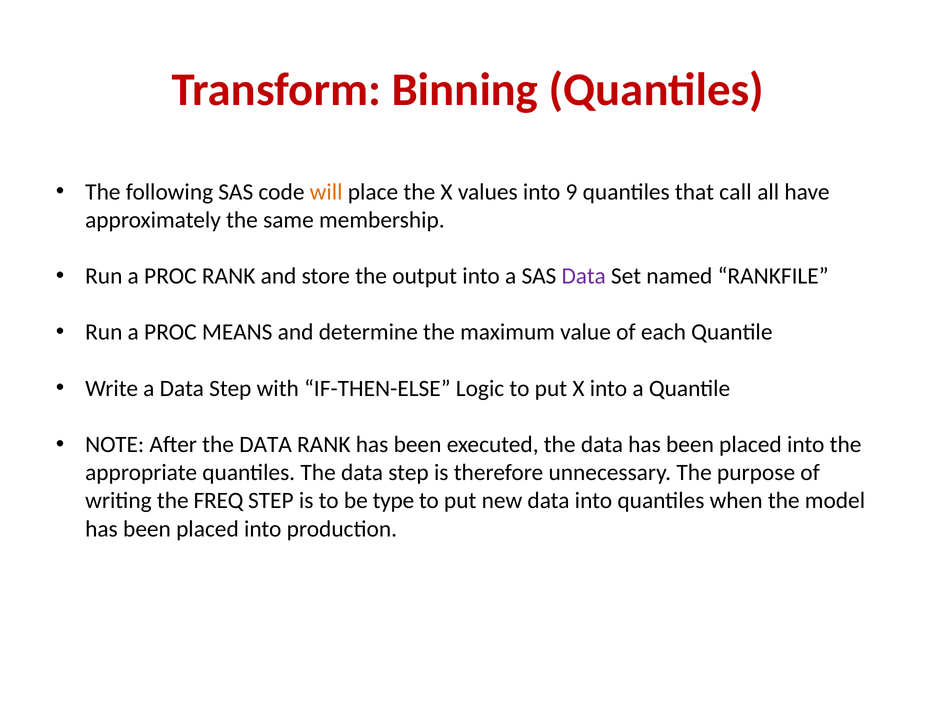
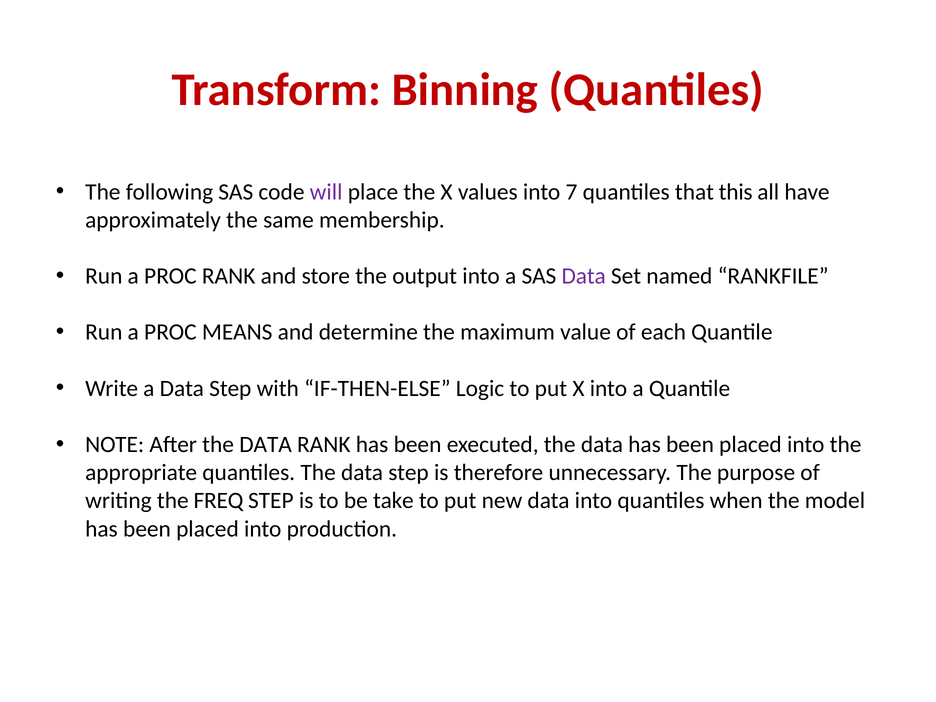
will colour: orange -> purple (326, 192)
9: 9 -> 7 (571, 192)
call: call -> this (736, 192)
type: type -> take (393, 501)
